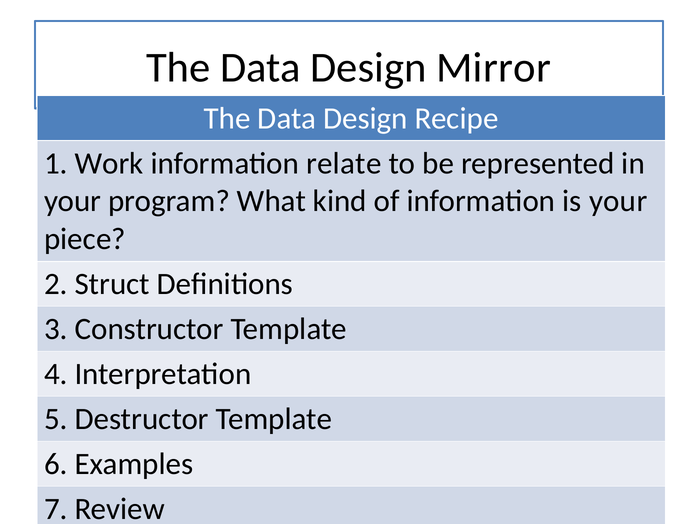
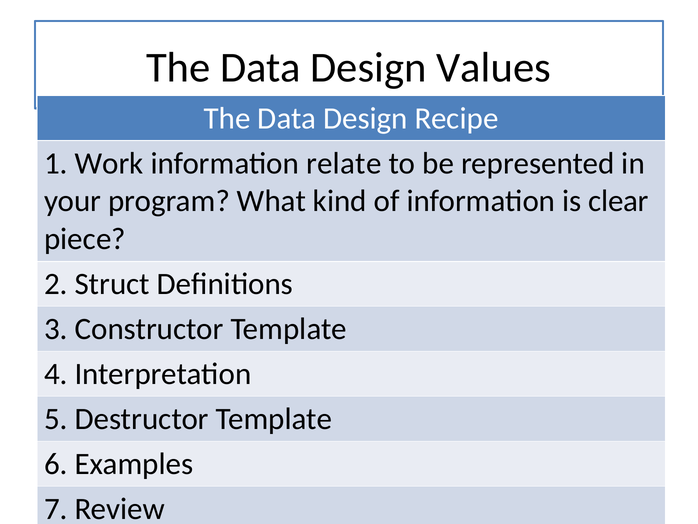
Mirror: Mirror -> Values (494, 68)
is your: your -> clear (619, 201)
